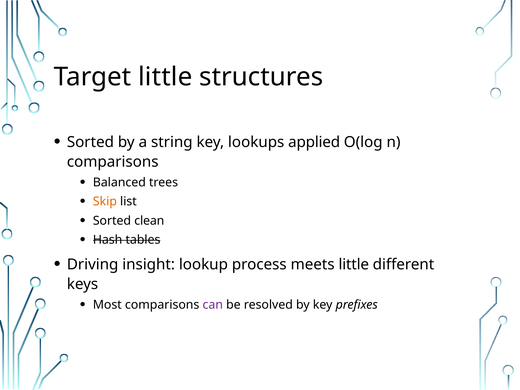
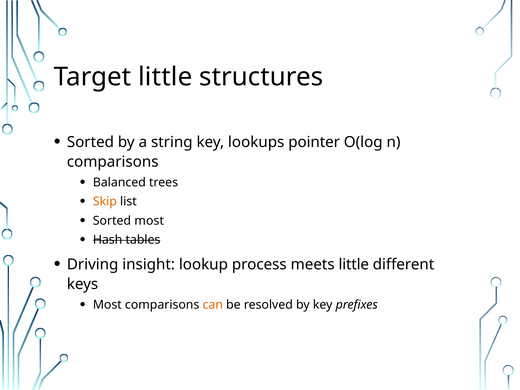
applied: applied -> pointer (314, 142)
Sorted clean: clean -> most (149, 221)
can colour: purple -> orange (213, 305)
